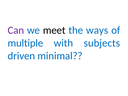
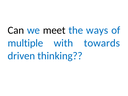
Can colour: purple -> black (16, 30)
subjects: subjects -> towards (102, 43)
minimal: minimal -> thinking (60, 56)
